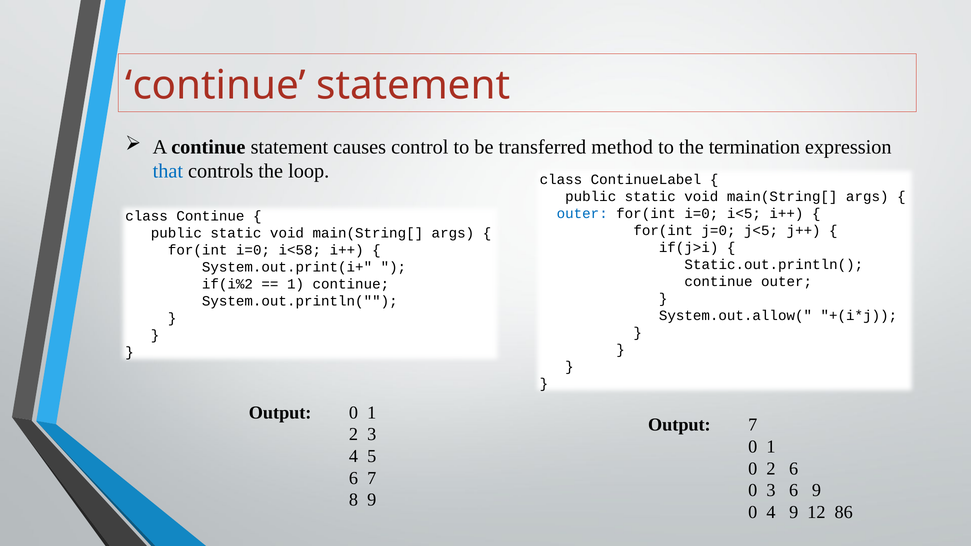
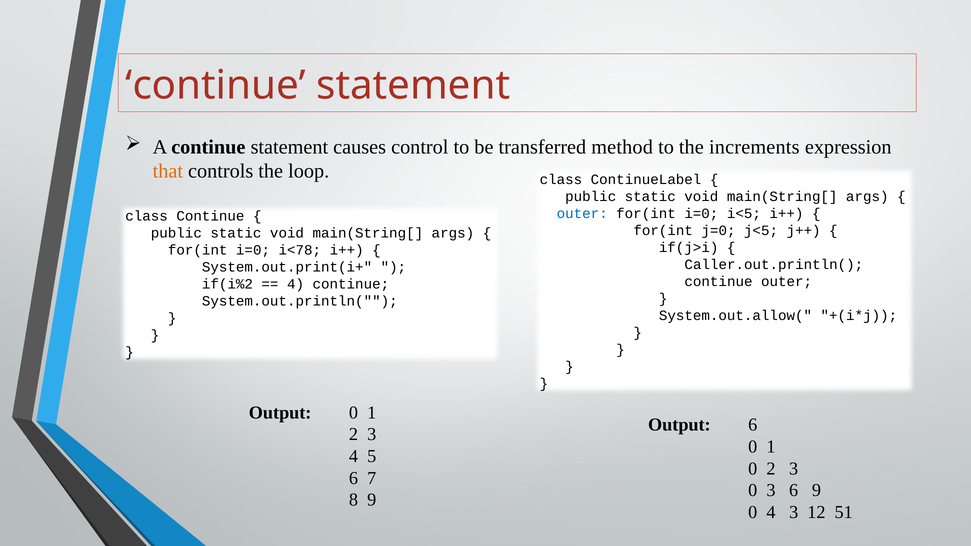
termination: termination -> increments (754, 147)
that colour: blue -> orange (168, 171)
i<58: i<58 -> i<78 (300, 250)
Static.out.println(: Static.out.println( -> Caller.out.println( (774, 265)
1: 1 -> 4 (296, 284)
Output 7: 7 -> 6 (753, 425)
0 2 6: 6 -> 3 (794, 469)
4 9: 9 -> 3 (794, 512)
86: 86 -> 51 (844, 512)
